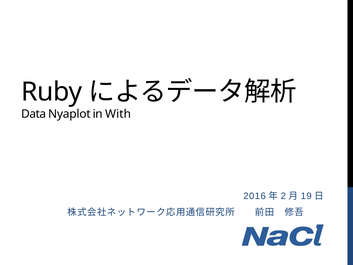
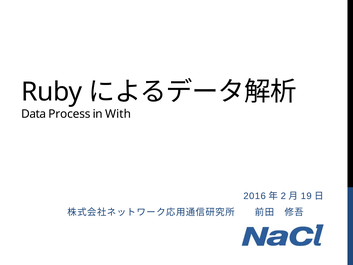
Nyaplot: Nyaplot -> Process (69, 114)
